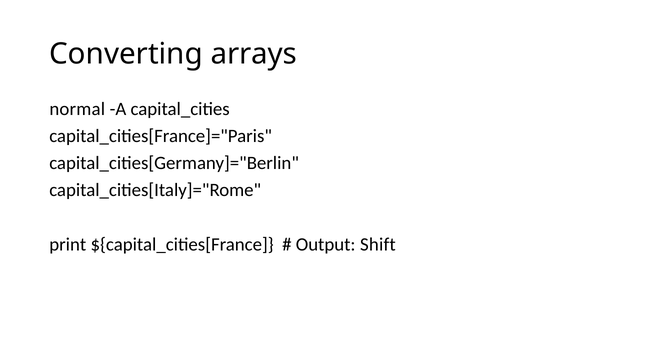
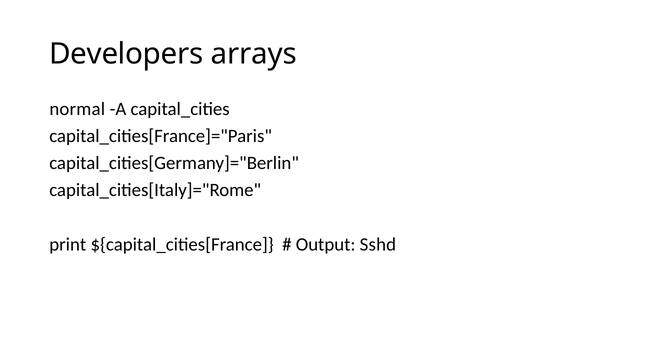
Converting: Converting -> Developers (126, 54)
Shift: Shift -> Sshd (378, 245)
